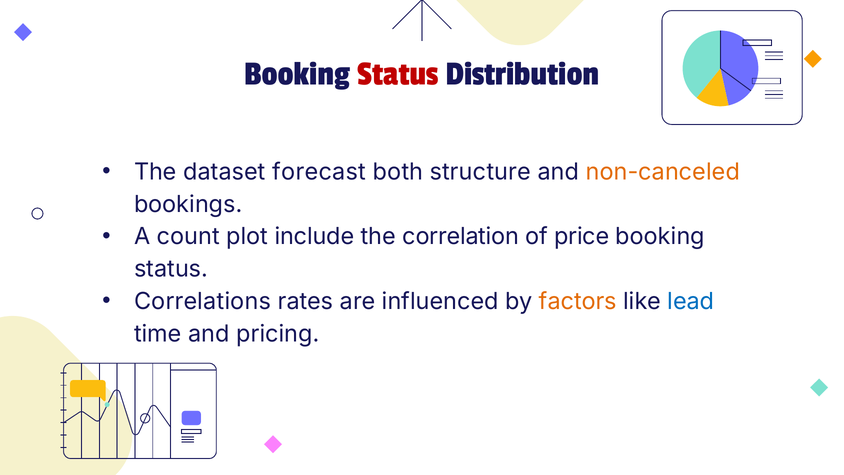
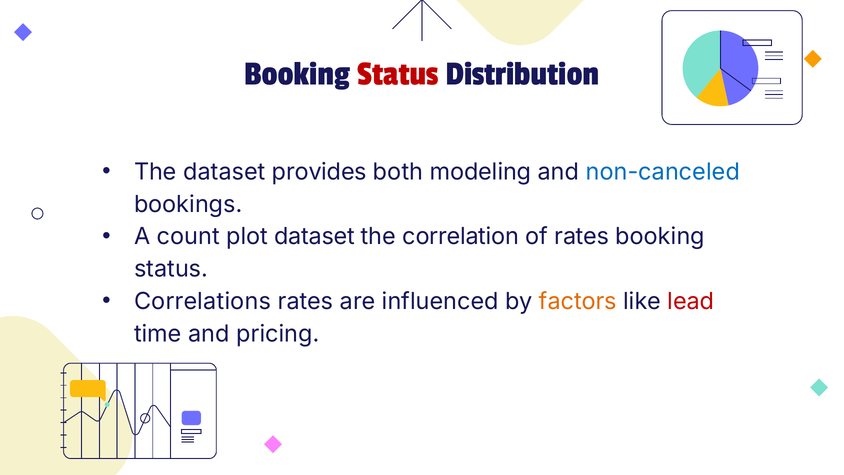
forecast: forecast -> provides (319, 172)
structure: structure -> modeling (480, 172)
non-canceled colour: orange -> blue (663, 172)
plot include: include -> dataset (315, 237)
of price: price -> rates (582, 237)
lead colour: blue -> red (691, 301)
